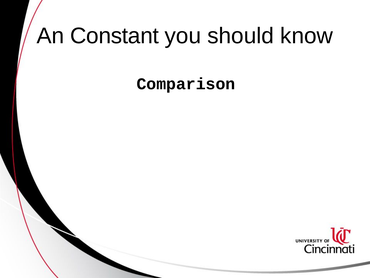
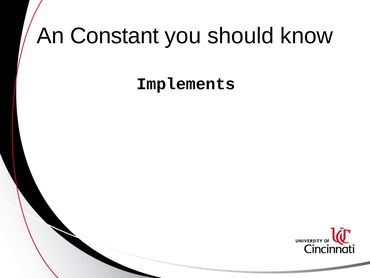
Comparison: Comparison -> Implements (186, 84)
